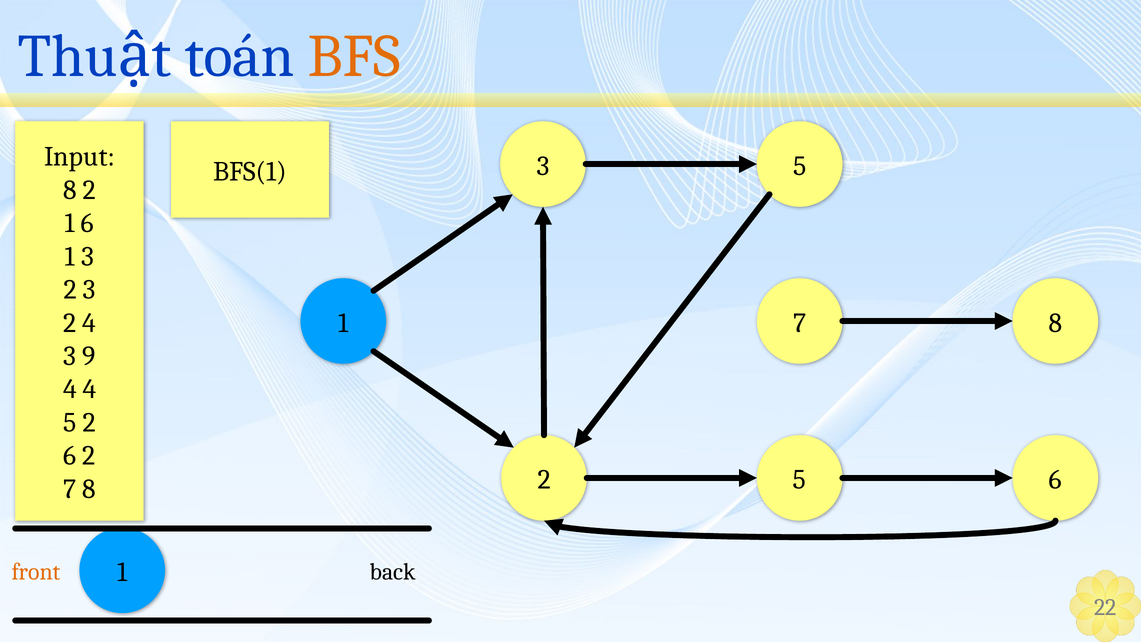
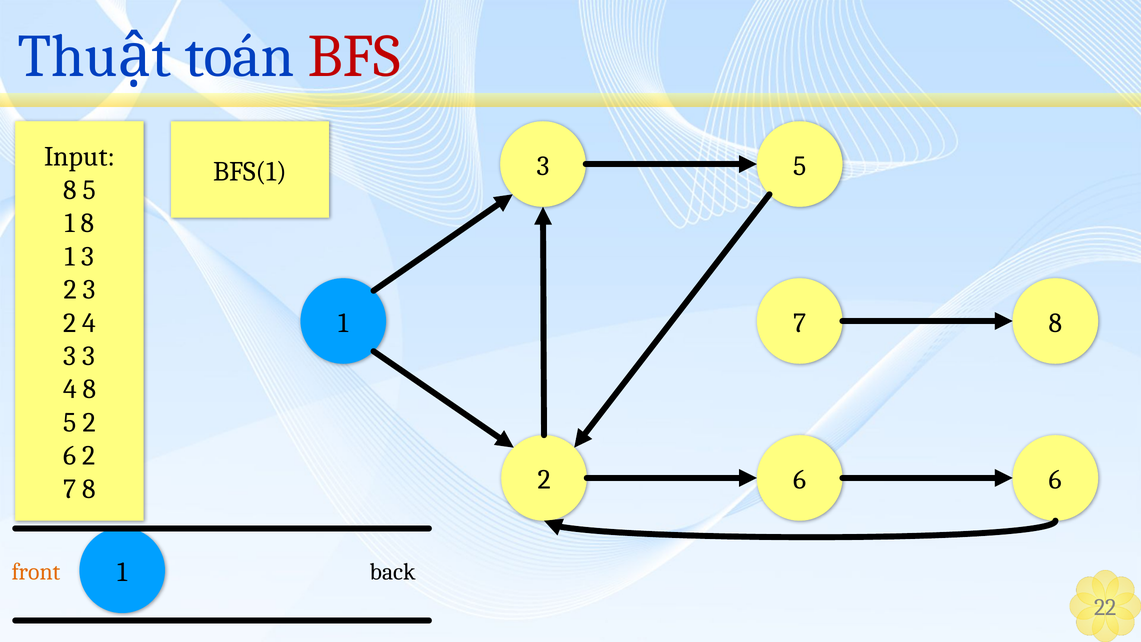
BFS colour: orange -> red (354, 56)
2: 2 -> 5 (89, 190)
1 6: 6 -> 8 (88, 223)
3 9: 9 -> 3 (89, 356)
4 4: 4 -> 8 (89, 389)
5: 5 -> 6 (800, 480)
